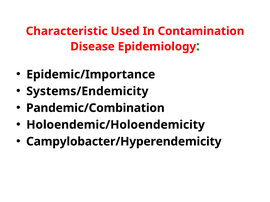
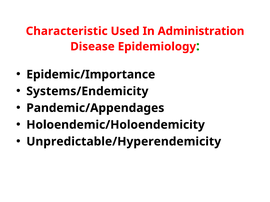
Contamination: Contamination -> Administration (201, 31)
Pandemic/Combination: Pandemic/Combination -> Pandemic/Appendages (95, 108)
Campylobacter/Hyperendemicity: Campylobacter/Hyperendemicity -> Unpredictable/Hyperendemicity (124, 142)
